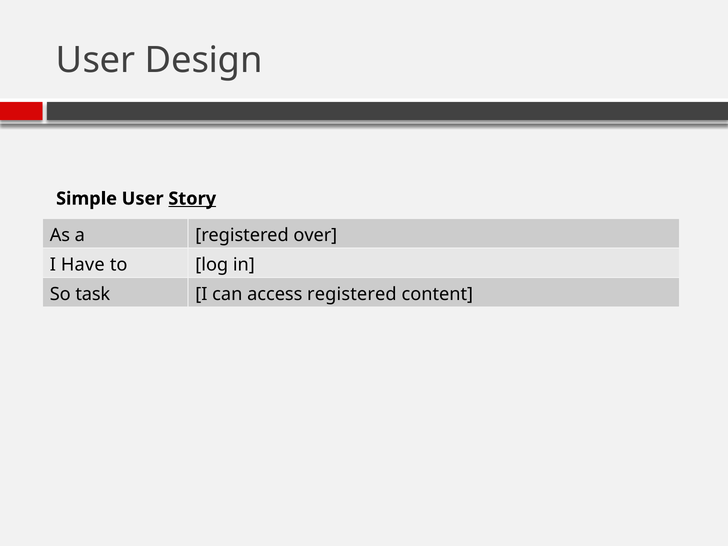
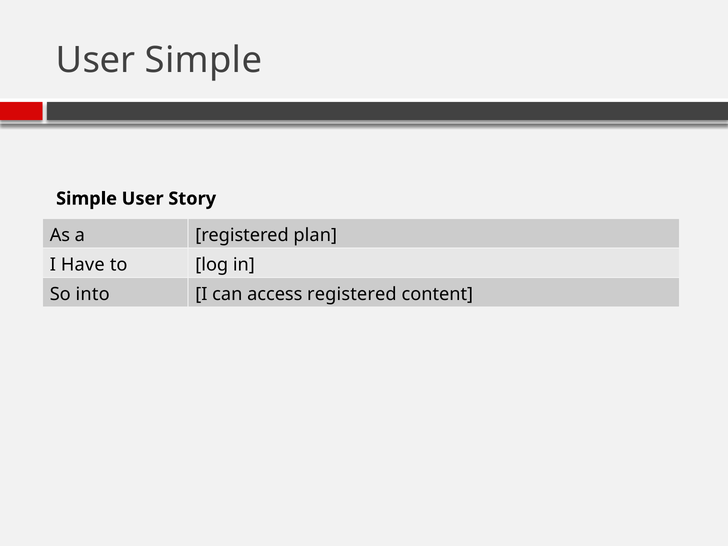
User Design: Design -> Simple (204, 60)
Story underline: present -> none (192, 199)
over: over -> plan (315, 235)
task: task -> into (93, 294)
